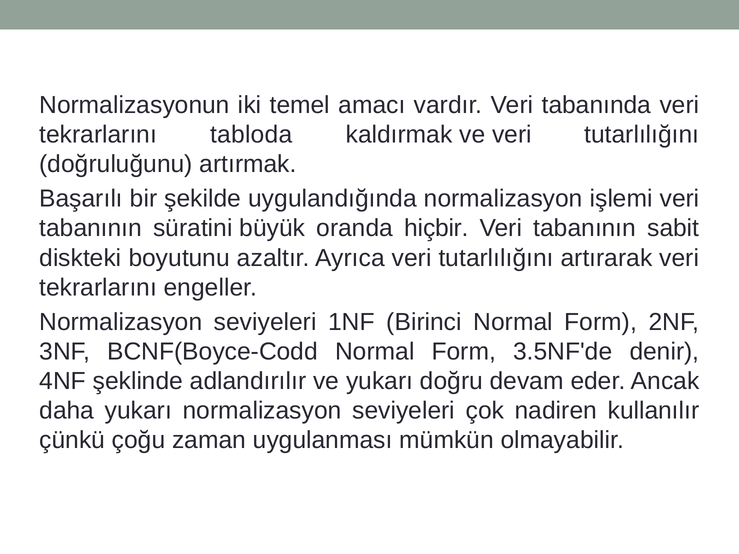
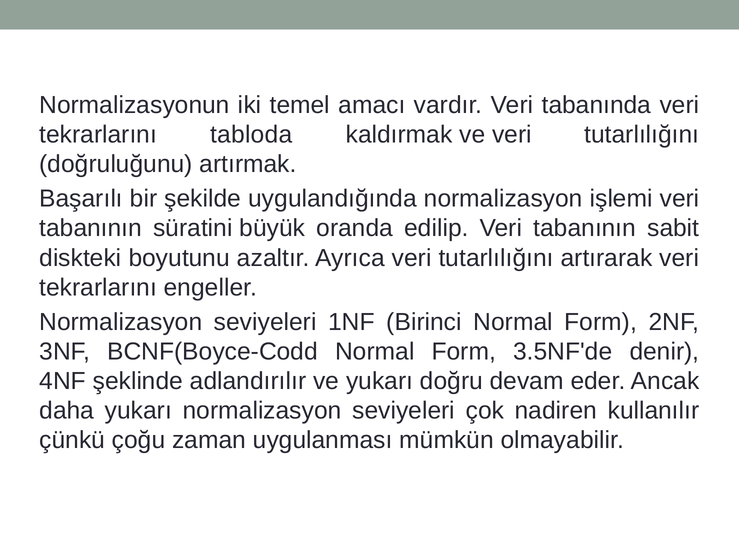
hiçbir: hiçbir -> edilip (436, 228)
